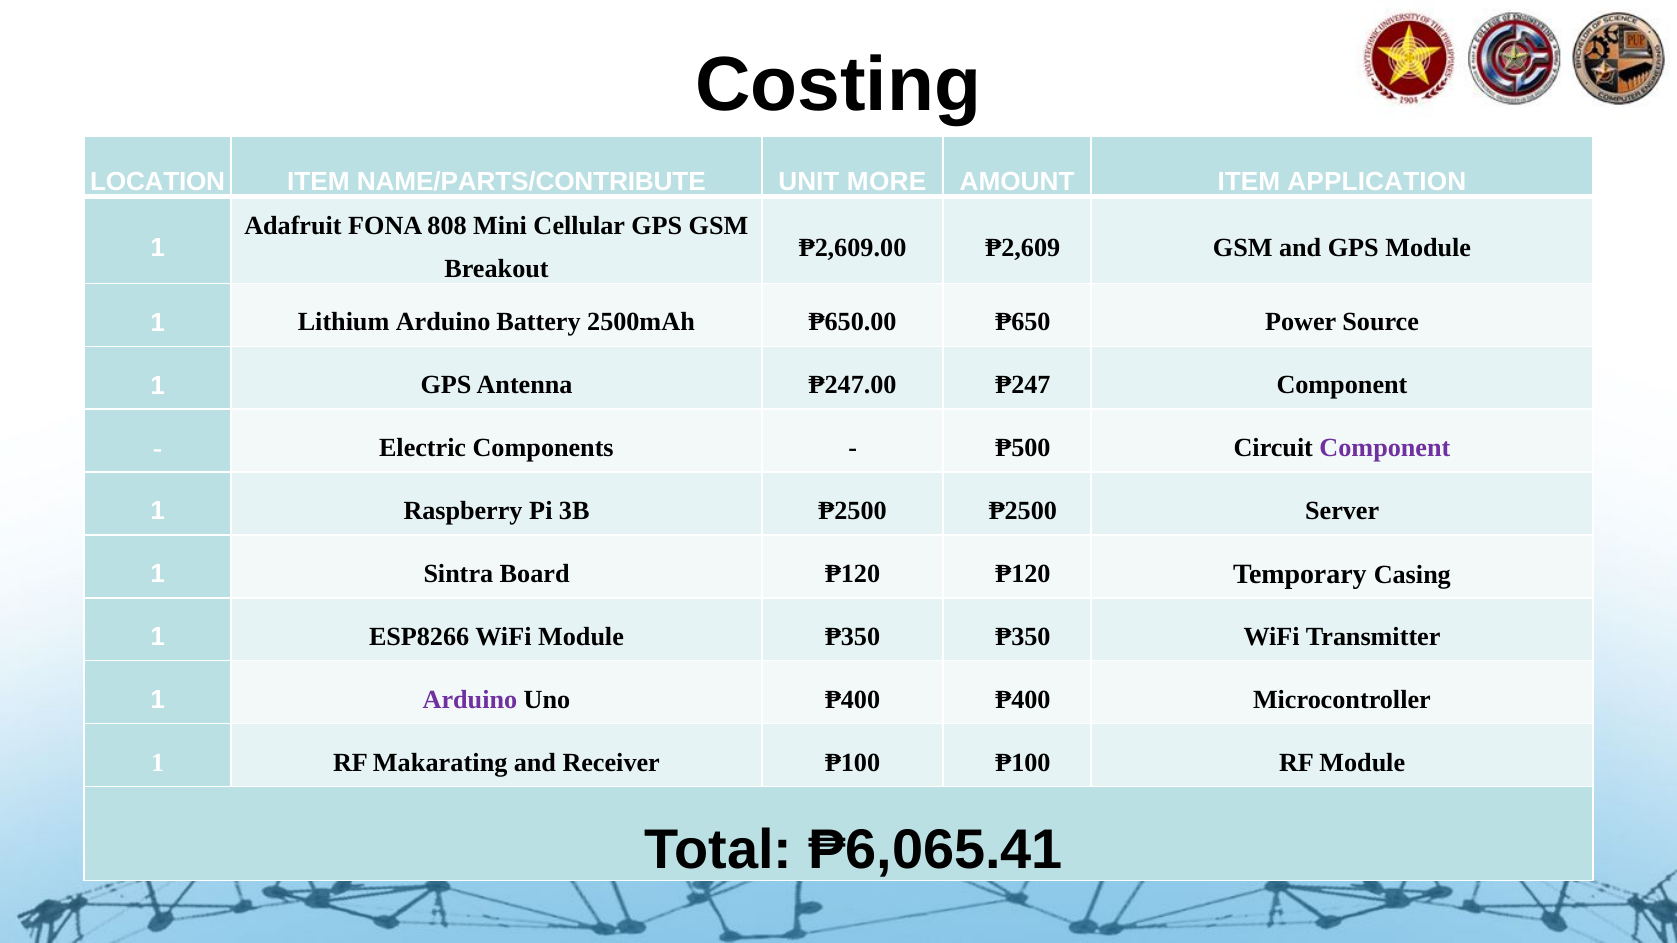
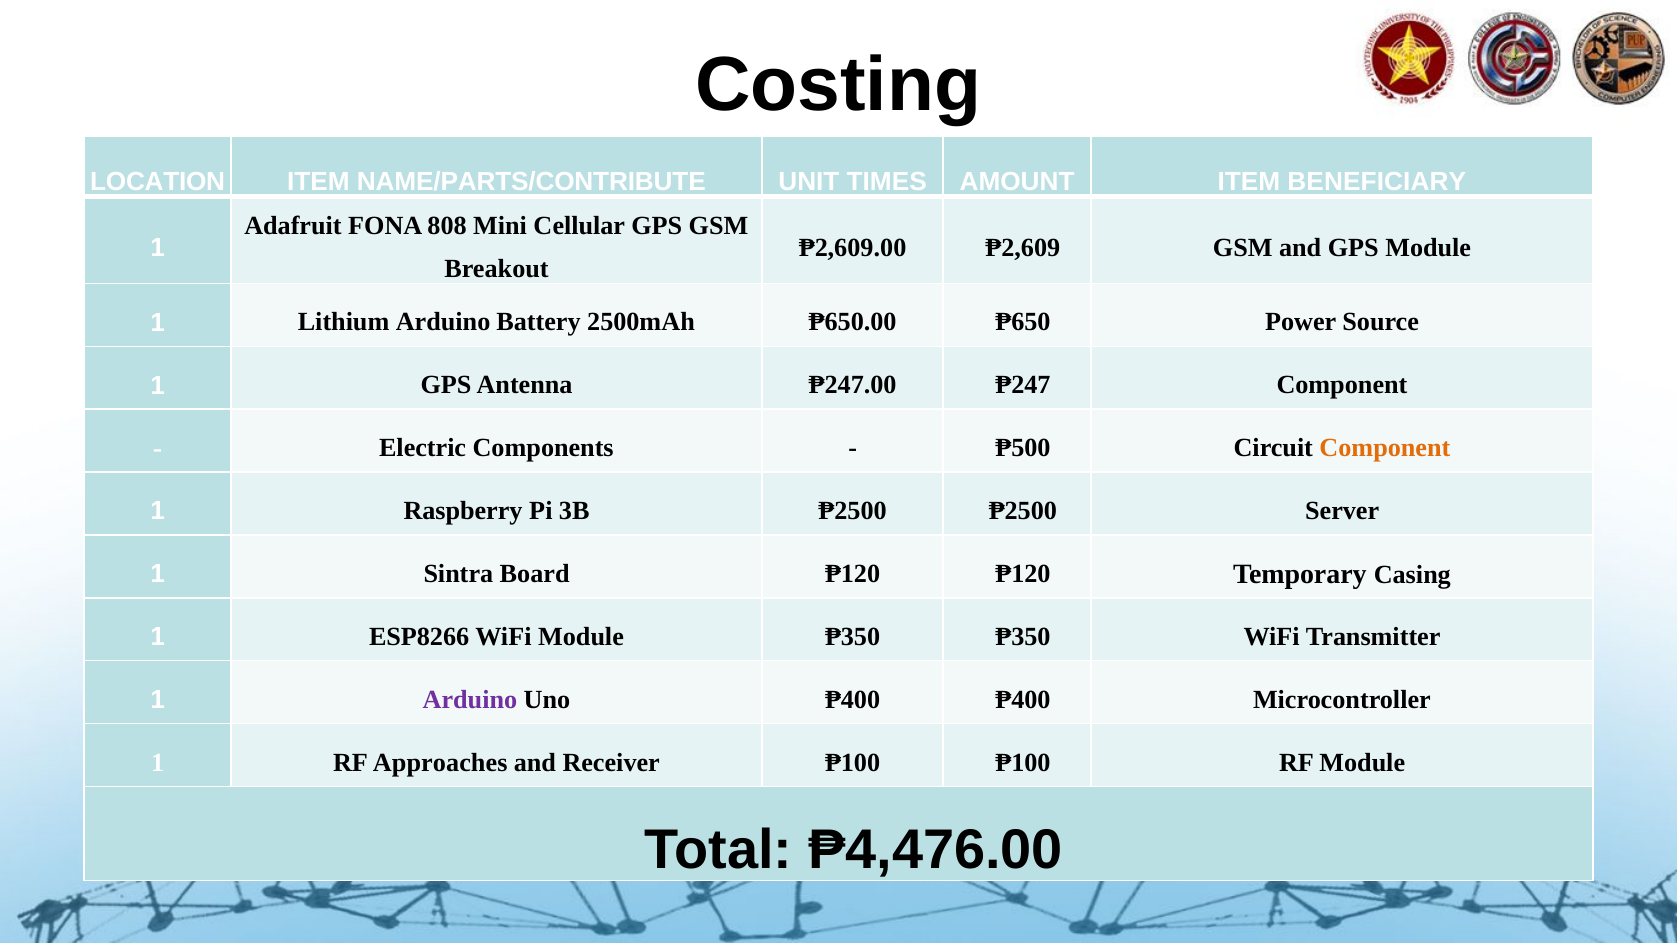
MORE: MORE -> TIMES (887, 182)
APPLICATION: APPLICATION -> BENEFICIARY (1377, 182)
Component colour: purple -> orange (1385, 448)
Makarating: Makarating -> Approaches (440, 763)
₱6,065.41: ₱6,065.41 -> ₱4,476.00 (936, 850)
